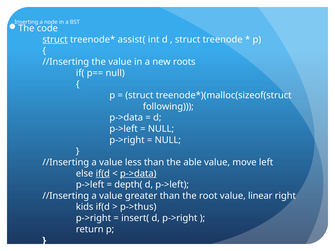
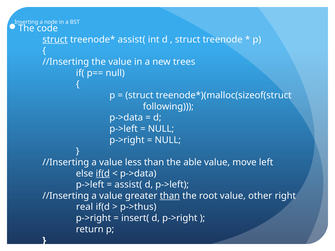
roots: roots -> trees (184, 62)
p->data underline: present -> none (138, 174)
depth(: depth( -> assist( (128, 185)
than underline: none -> present (170, 196)
linear: linear -> other (260, 196)
kids: kids -> real (85, 207)
